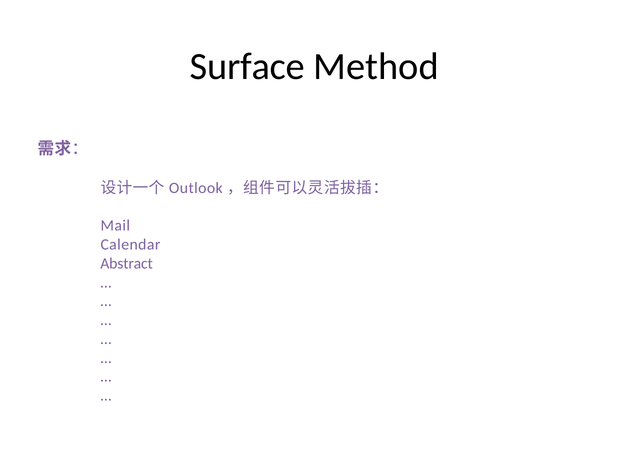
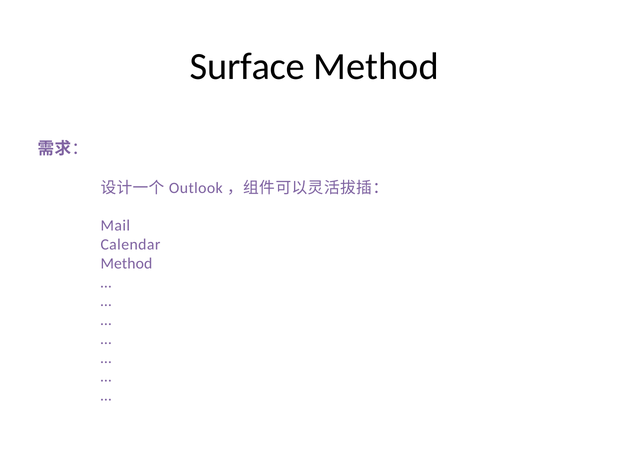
Abstract: Abstract -> Method (126, 263)
